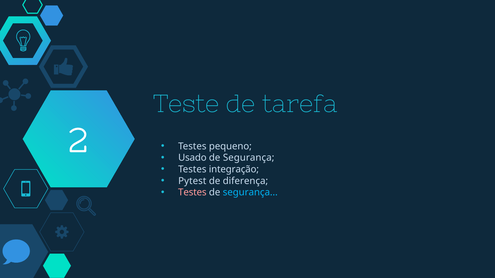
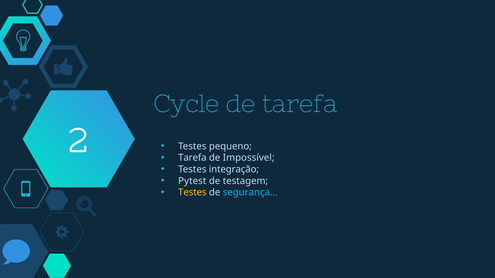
Teste: Teste -> Cycle (186, 104)
Usado: Usado -> Tarefa (192, 158)
Segurança: Segurança -> Impossível (249, 158)
diferença: diferença -> testagem (245, 181)
Testes colour: pink -> yellow (192, 193)
